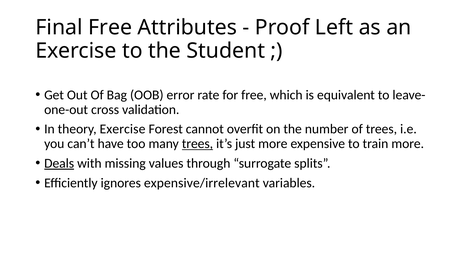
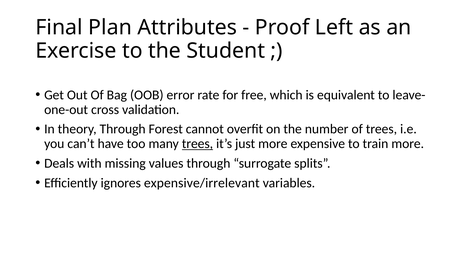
Final Free: Free -> Plan (110, 28)
theory Exercise: Exercise -> Through (123, 129)
Deals underline: present -> none (59, 163)
